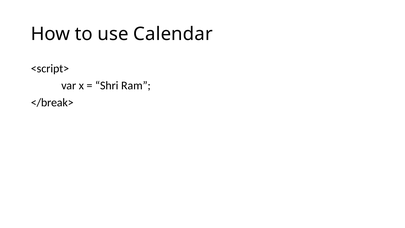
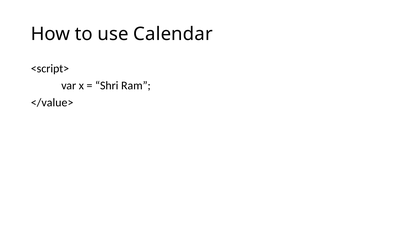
</break>: </break> -> </value> (52, 102)
